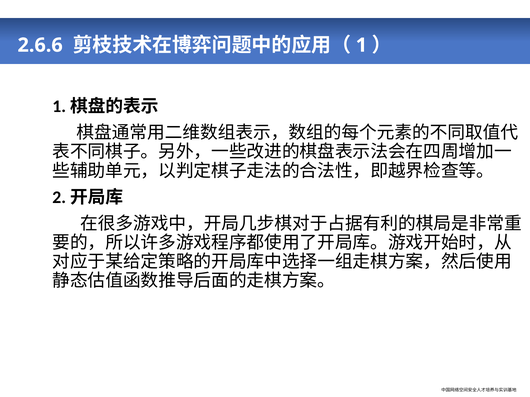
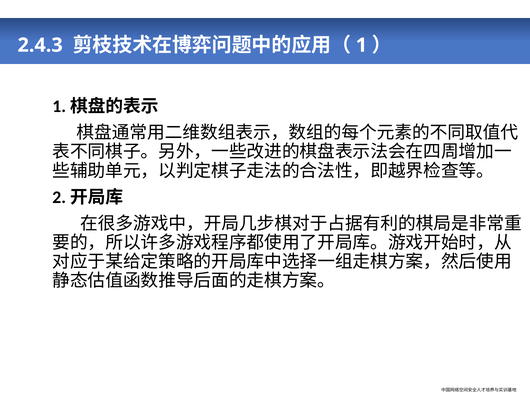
2.6.6: 2.6.6 -> 2.4.3 (40, 45)
